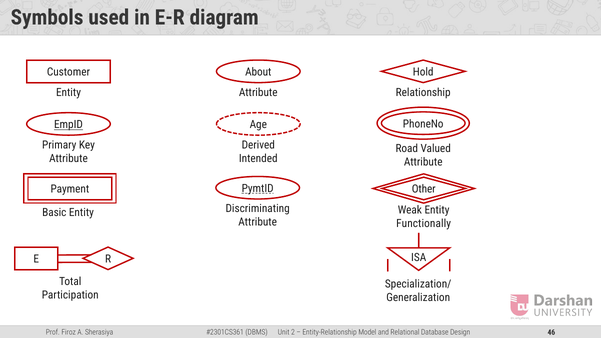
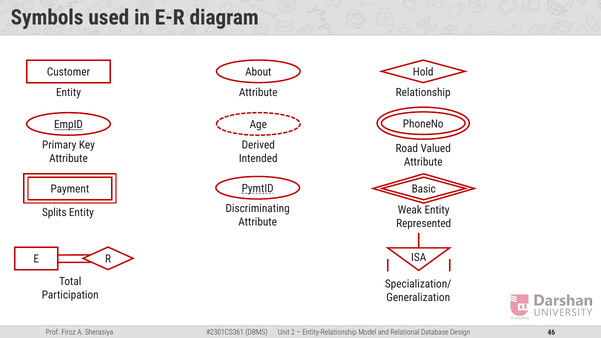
Other: Other -> Basic (424, 189)
Basic: Basic -> Splits (54, 213)
Functionally: Functionally -> Represented (424, 224)
